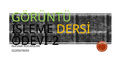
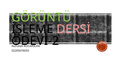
DERSİ colour: yellow -> pink (74, 29)
